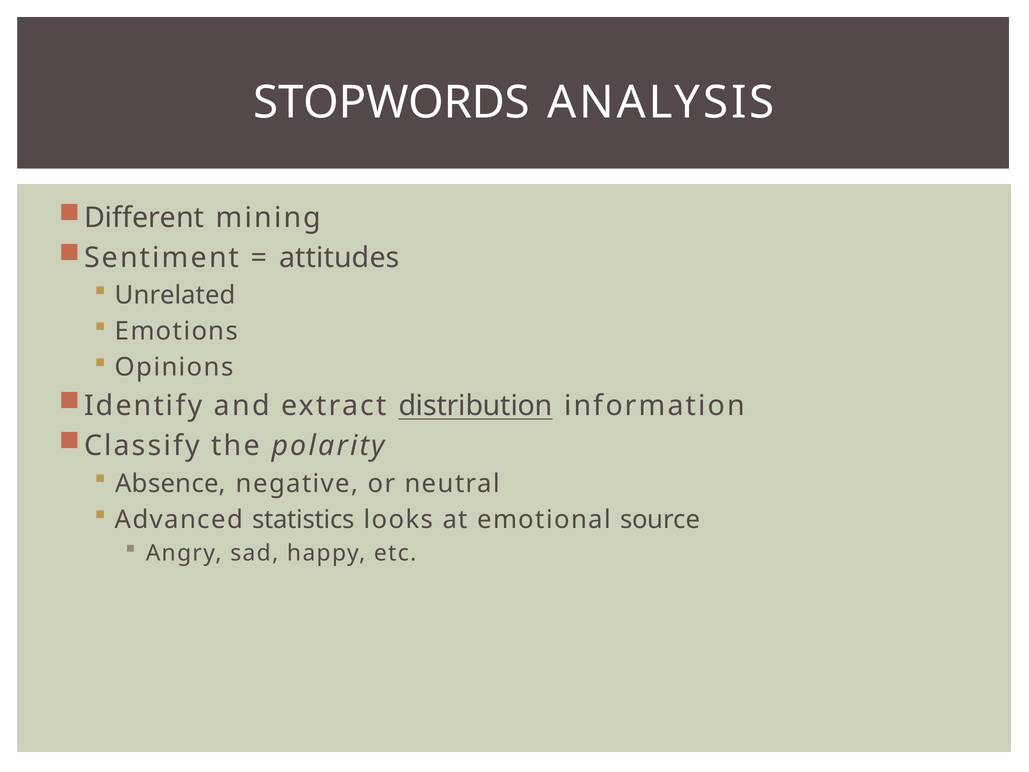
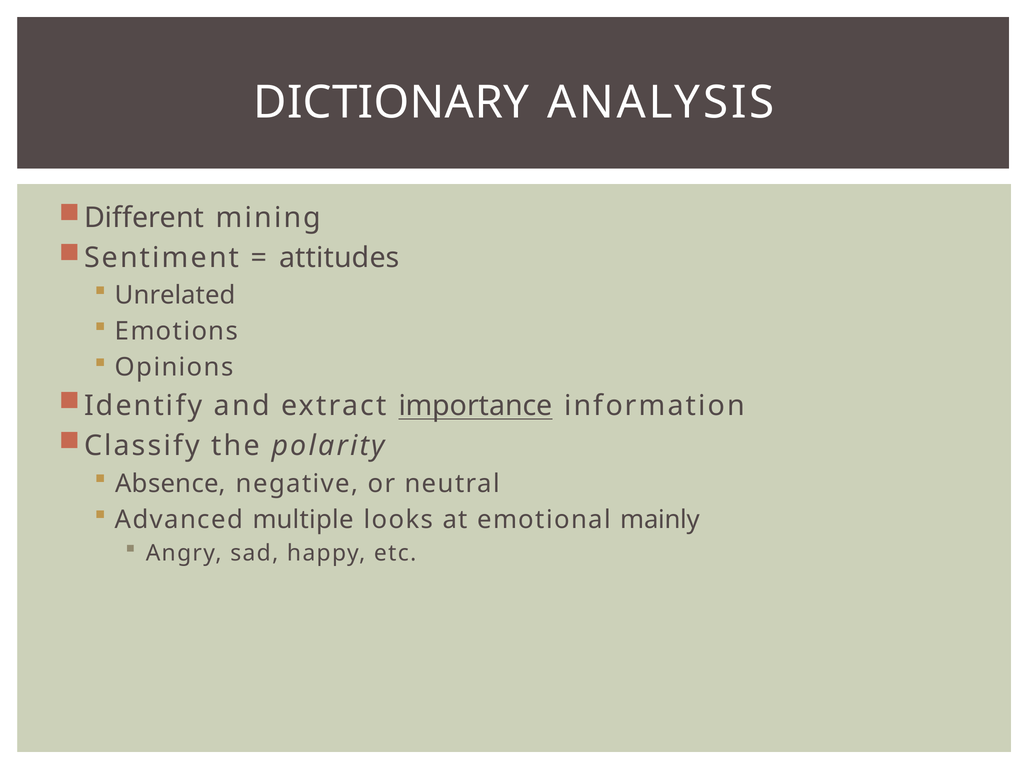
STOPWORDS: STOPWORDS -> DICTIONARY (391, 103)
distribution: distribution -> importance (475, 406)
statistics: statistics -> multiple (303, 519)
source: source -> mainly (660, 519)
